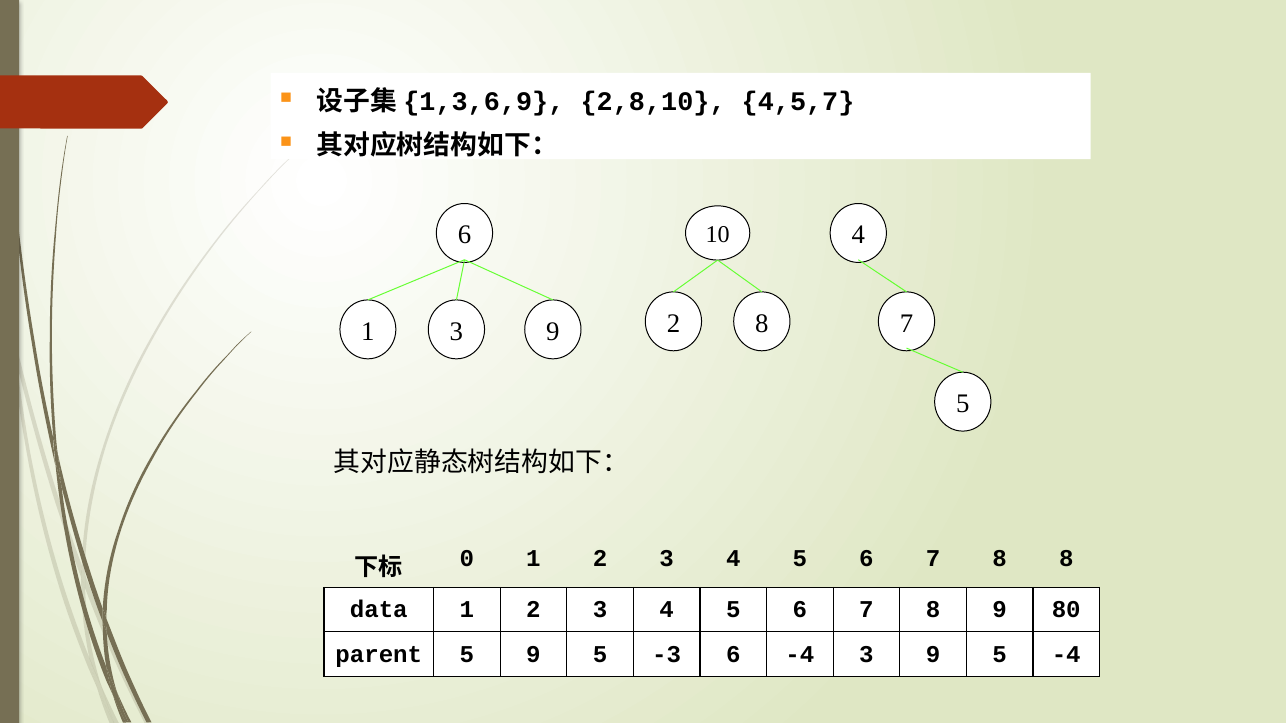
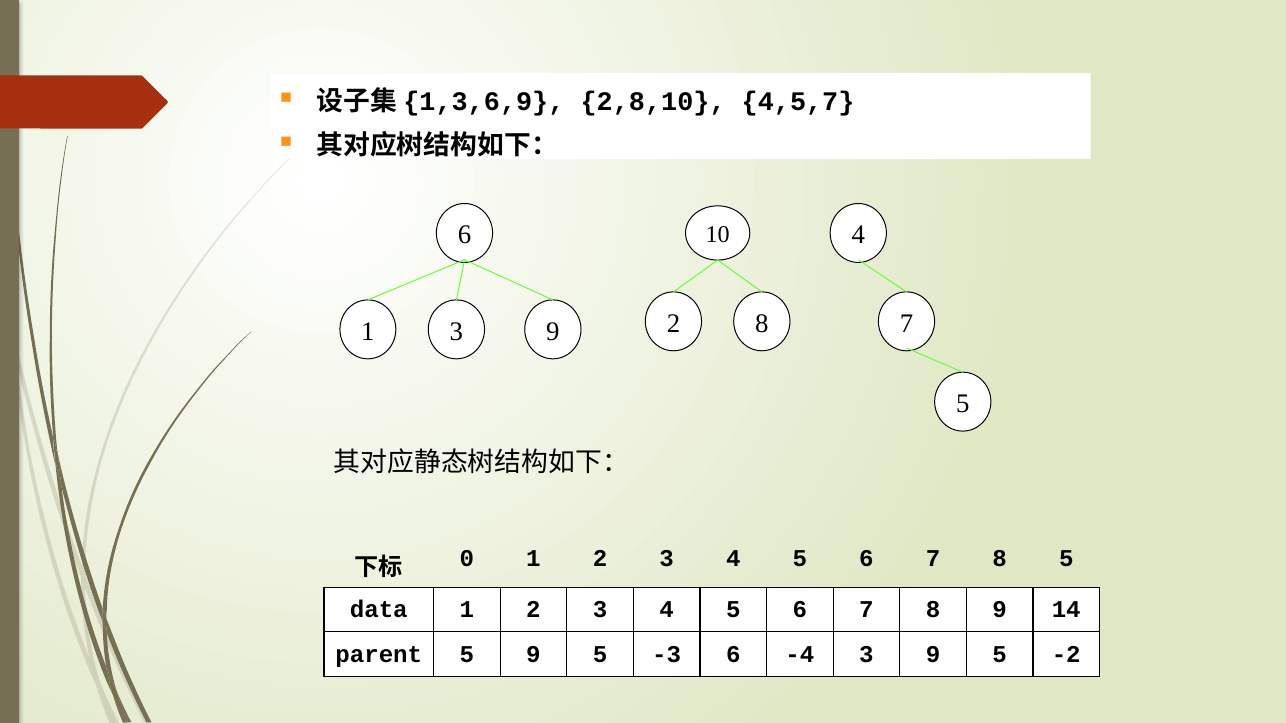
8 8: 8 -> 5 (1066, 559)
80: 80 -> 14 (1066, 610)
5 -4: -4 -> -2 (1066, 655)
